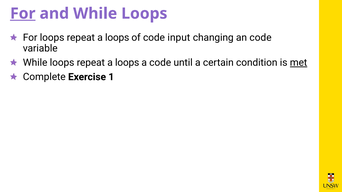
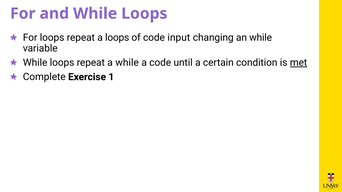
For underline: present -> none (23, 14)
an code: code -> while (261, 38)
loops: loops -> while (127, 63)
